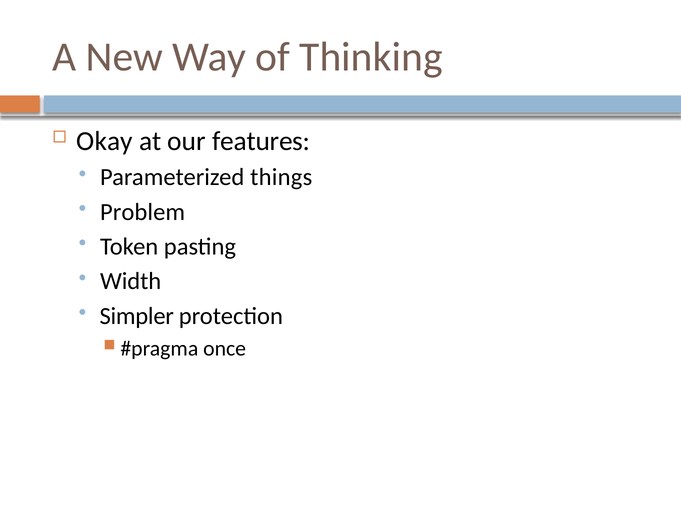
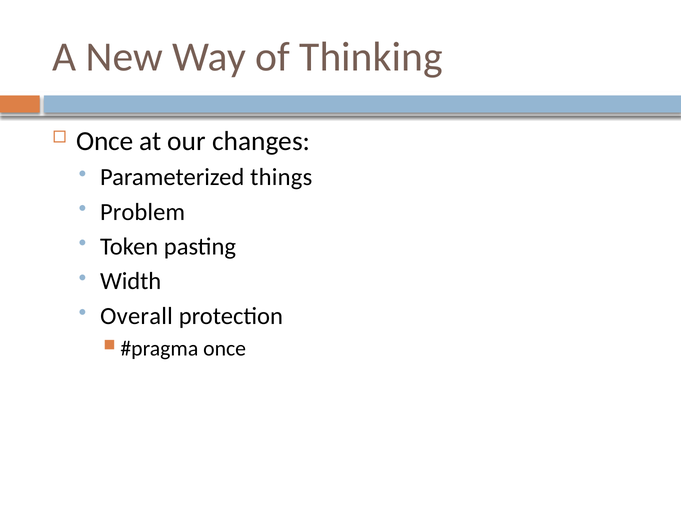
Okay: Okay -> Once (105, 141)
features: features -> changes (261, 141)
Simpler: Simpler -> Overall (136, 316)
